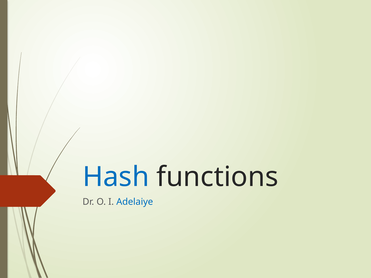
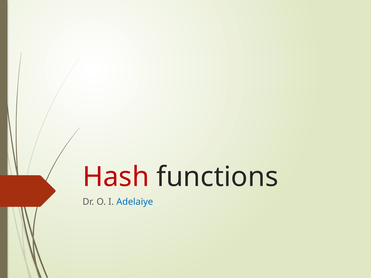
Hash colour: blue -> red (116, 177)
